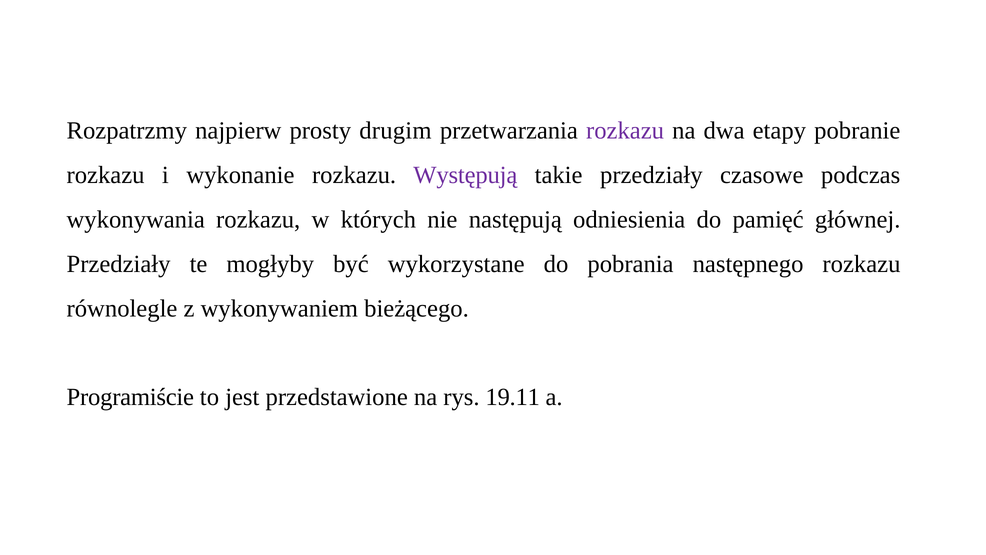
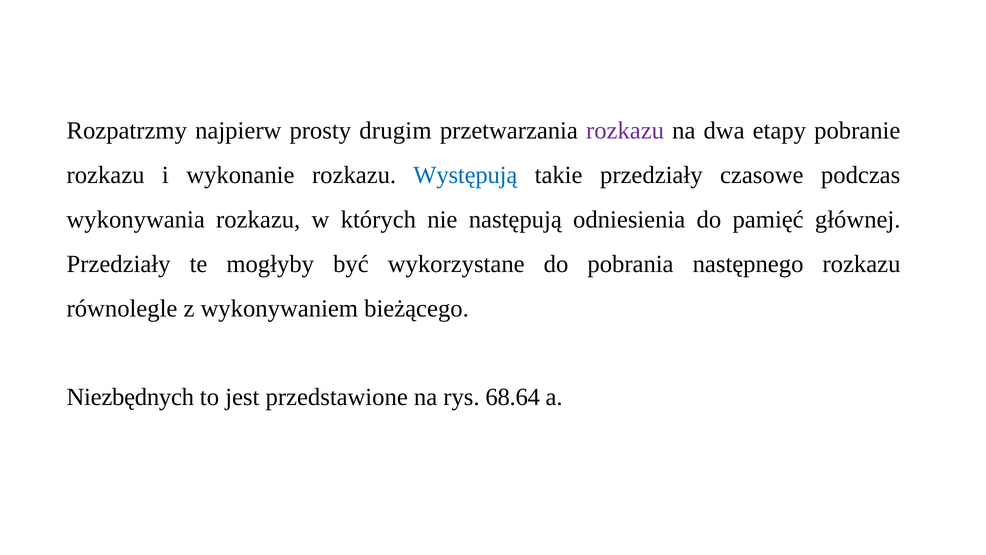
Występują colour: purple -> blue (465, 175)
Programiście: Programiście -> Niezbędnych (130, 397)
19.11: 19.11 -> 68.64 (513, 397)
